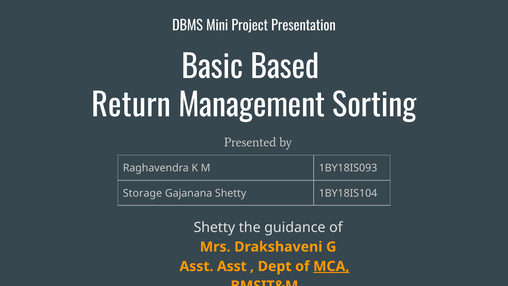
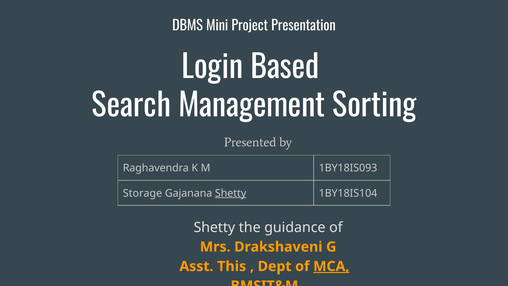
Basic: Basic -> Login (212, 68)
Return: Return -> Search (131, 106)
Shetty underline: none -> present (231, 193)
Asst Asst: Asst -> This (232, 266)
